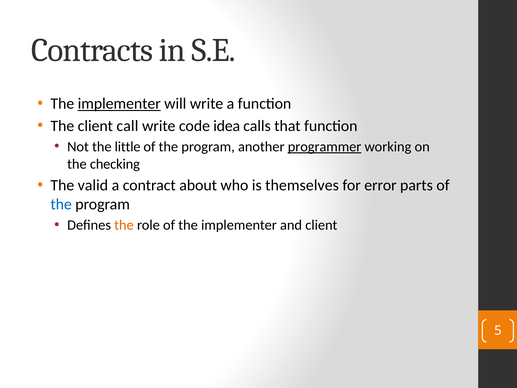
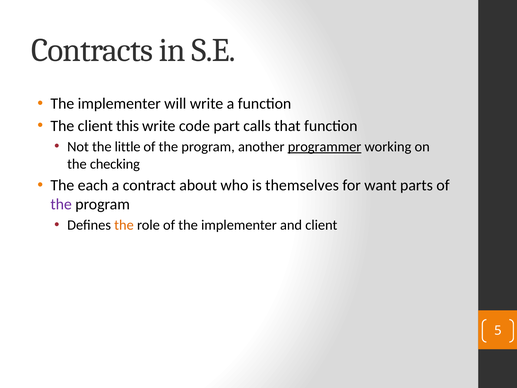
implementer underline: present -> none (119, 104)
call: call -> this (128, 126)
idea: idea -> part (227, 126)
valid: valid -> each (93, 185)
error: error -> want (380, 185)
the colour: blue -> purple (61, 204)
